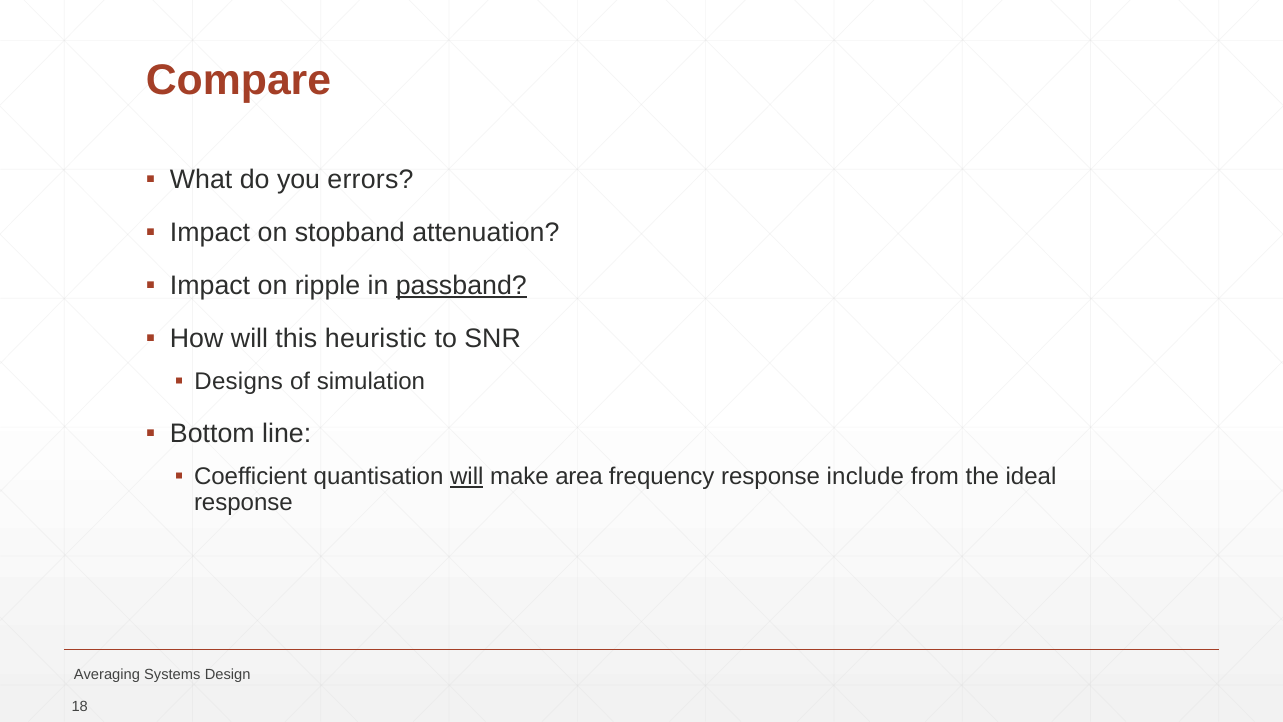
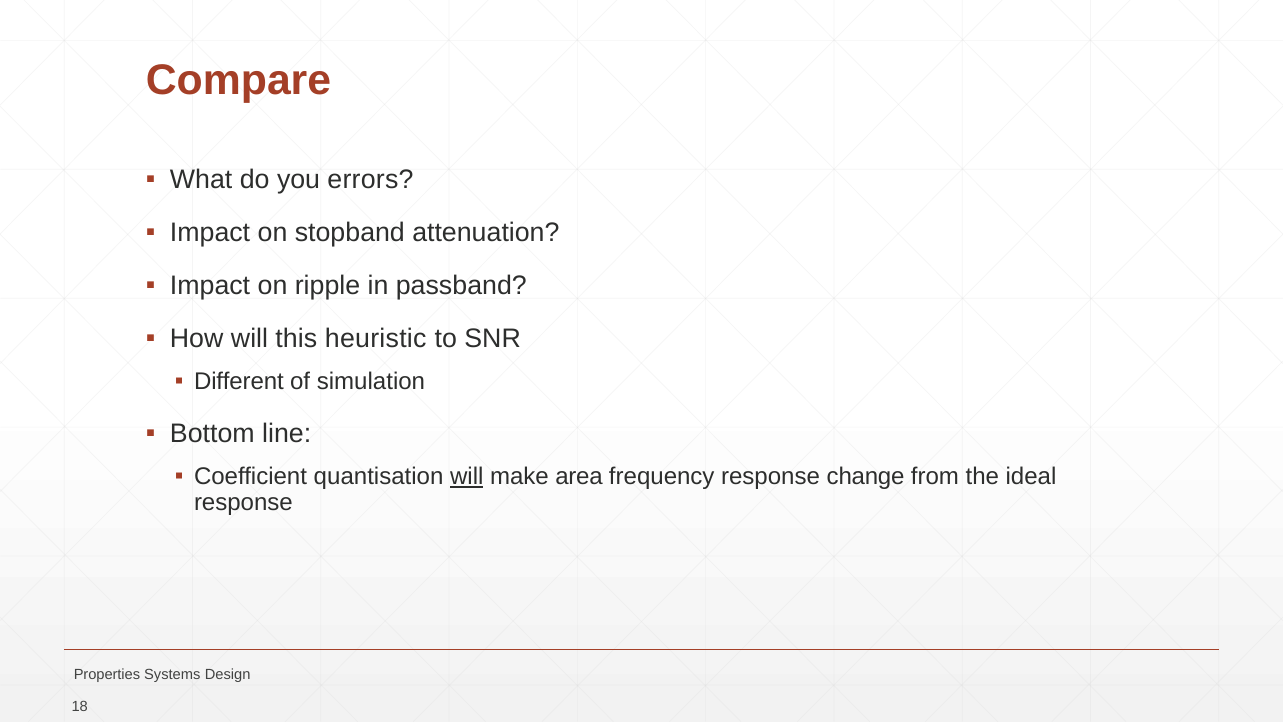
passband underline: present -> none (461, 285)
Designs: Designs -> Different (239, 382)
include: include -> change (866, 477)
Averaging: Averaging -> Properties (107, 675)
